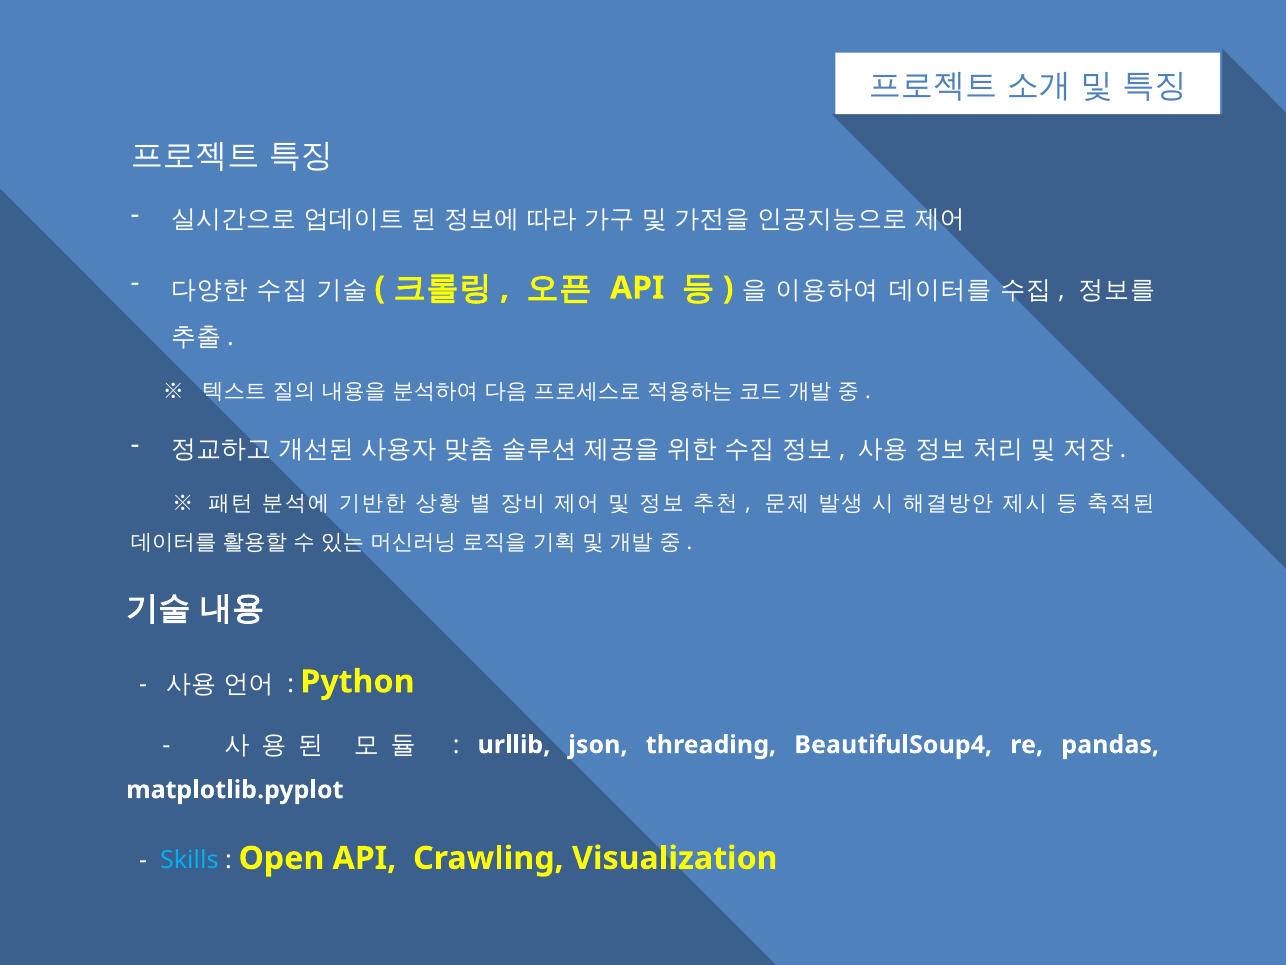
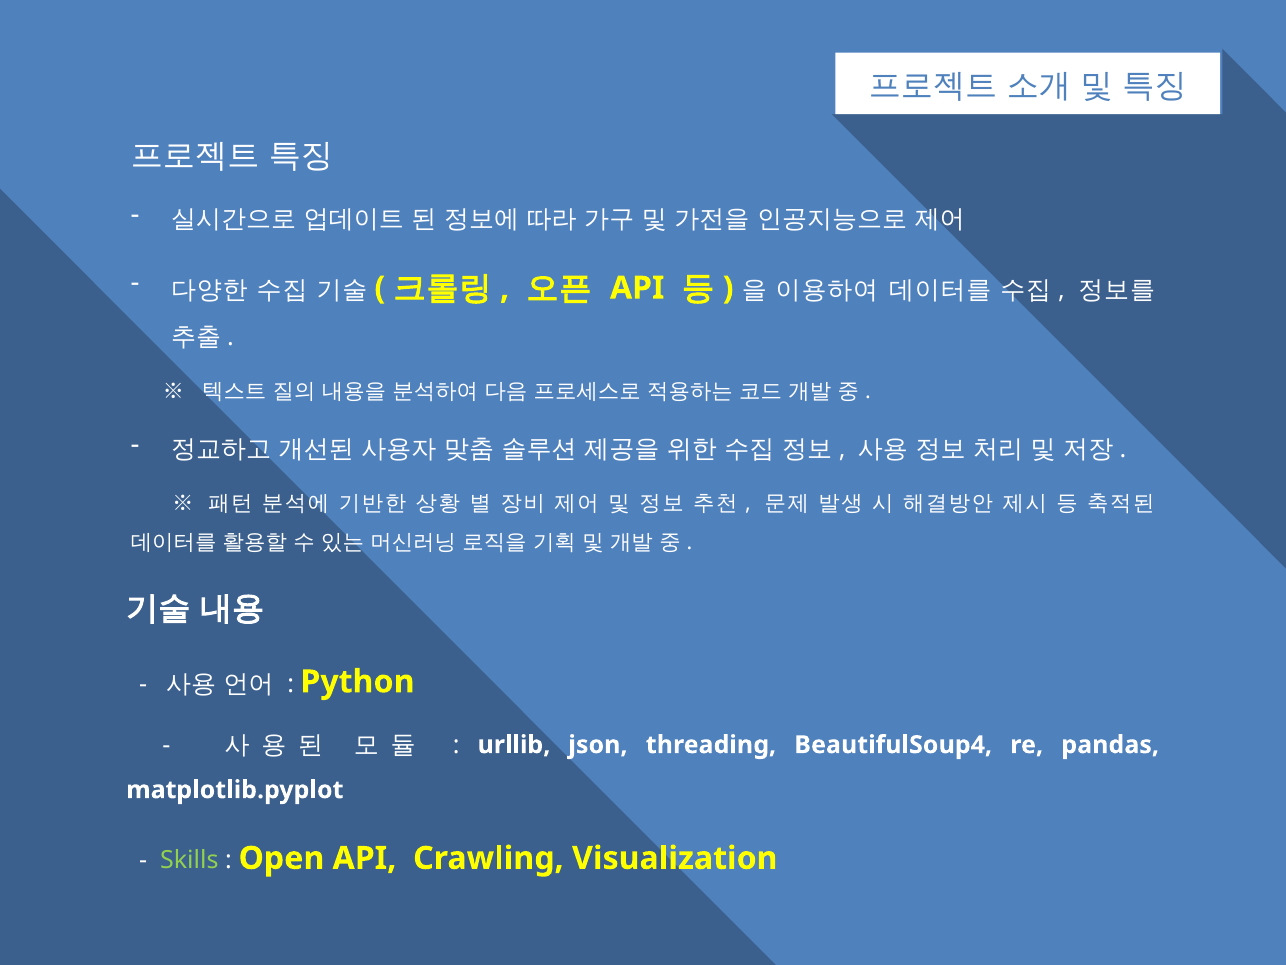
Skills colour: light blue -> light green (189, 860)
